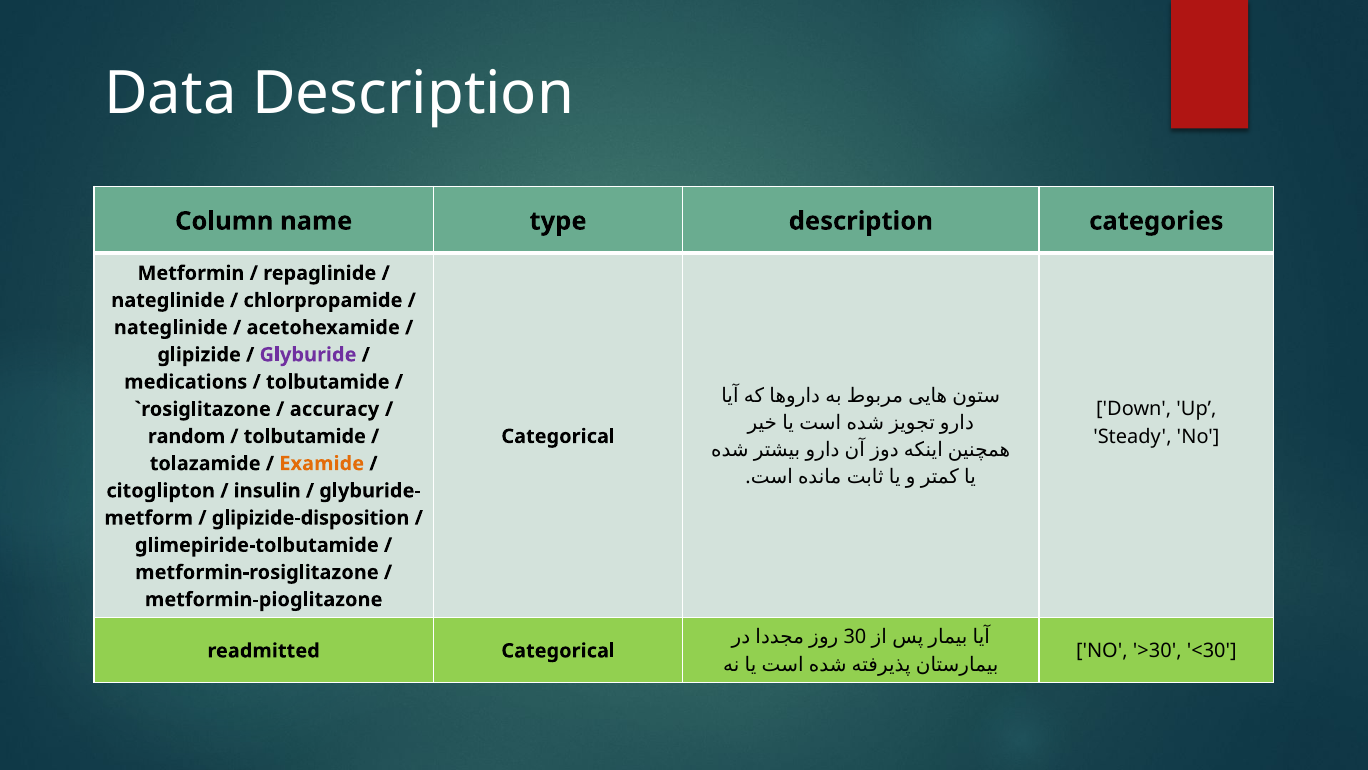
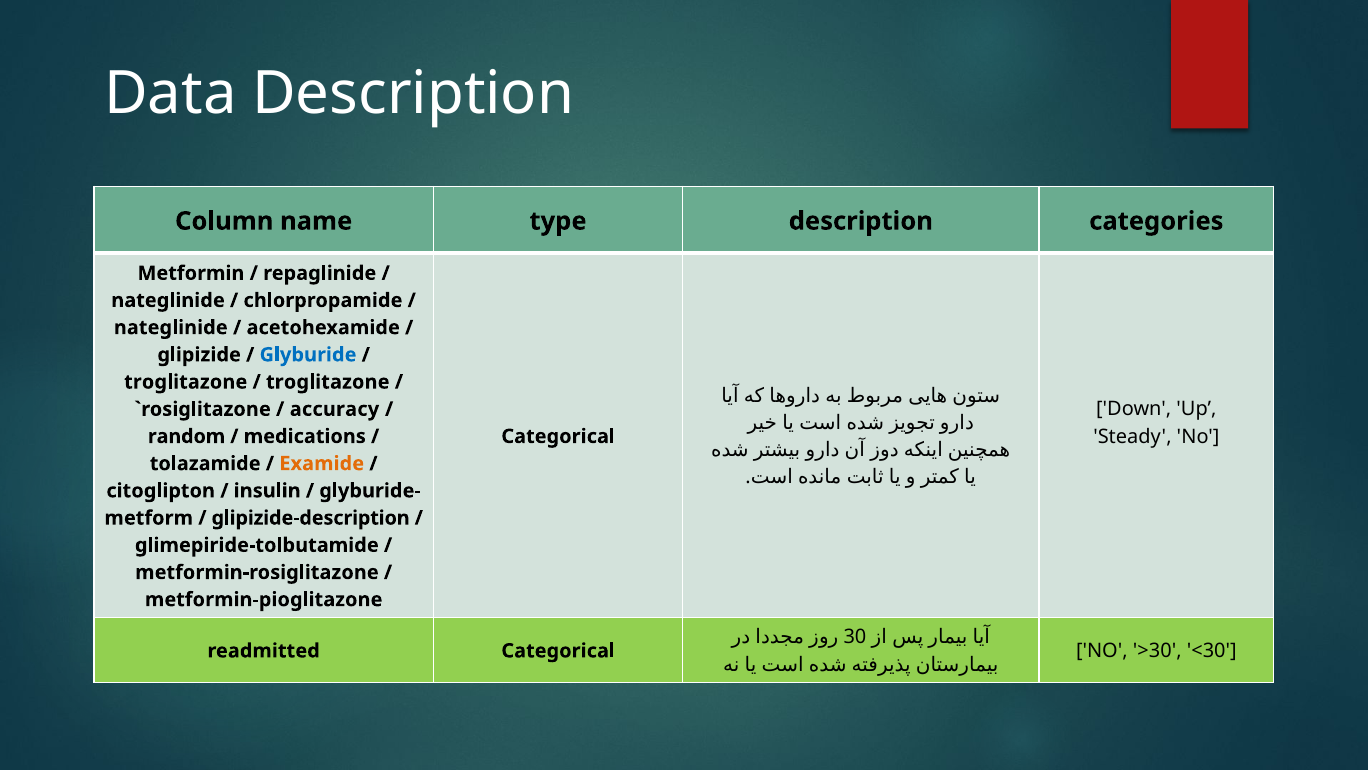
Glyburide colour: purple -> blue (308, 355)
medications: medications -> troglitazone (186, 382)
tolbutamide: tolbutamide -> troglitazone (328, 382)
tolbutamide: tolbutamide -> medications (305, 436)
glipizide-disposition: glipizide-disposition -> glipizide-description (311, 518)
